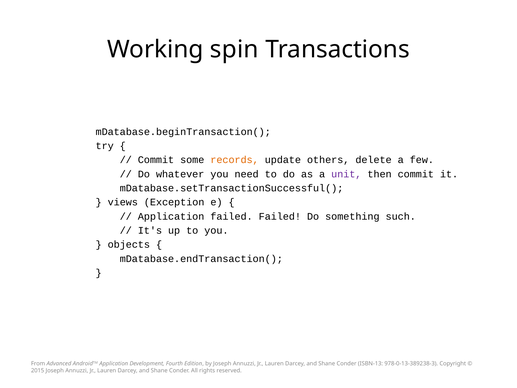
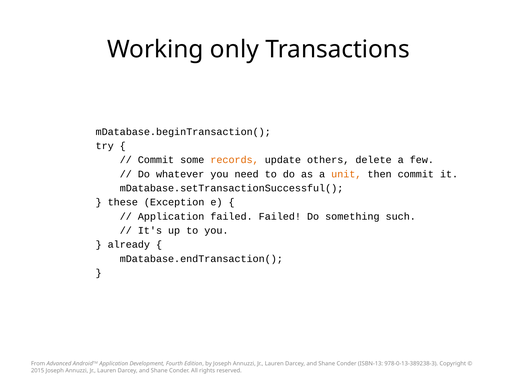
spin: spin -> only (234, 50)
unit colour: purple -> orange (346, 174)
views: views -> these (123, 202)
objects: objects -> already (129, 244)
